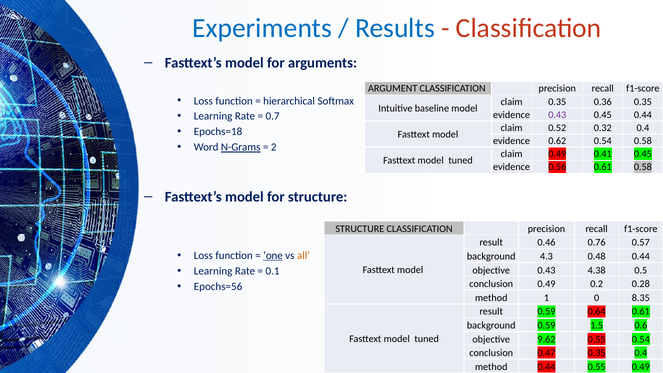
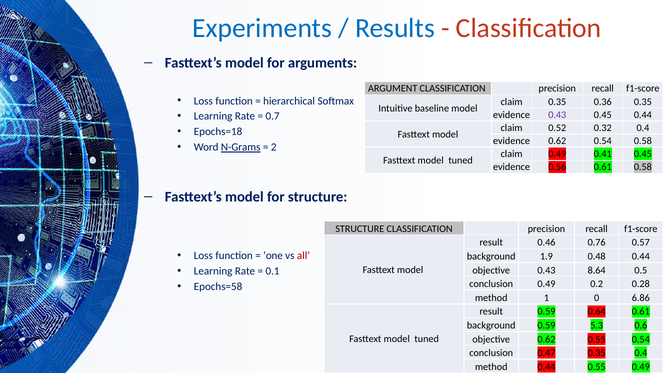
one underline: present -> none (273, 256)
all colour: orange -> red (303, 256)
4.3: 4.3 -> 1.9 (546, 256)
4.38: 4.38 -> 8.64 (597, 270)
Epochs=56: Epochs=56 -> Epochs=58 (218, 286)
8.35: 8.35 -> 6.86 (641, 298)
1.5: 1.5 -> 5.3 (597, 325)
objective 9.62: 9.62 -> 0.62 (546, 339)
